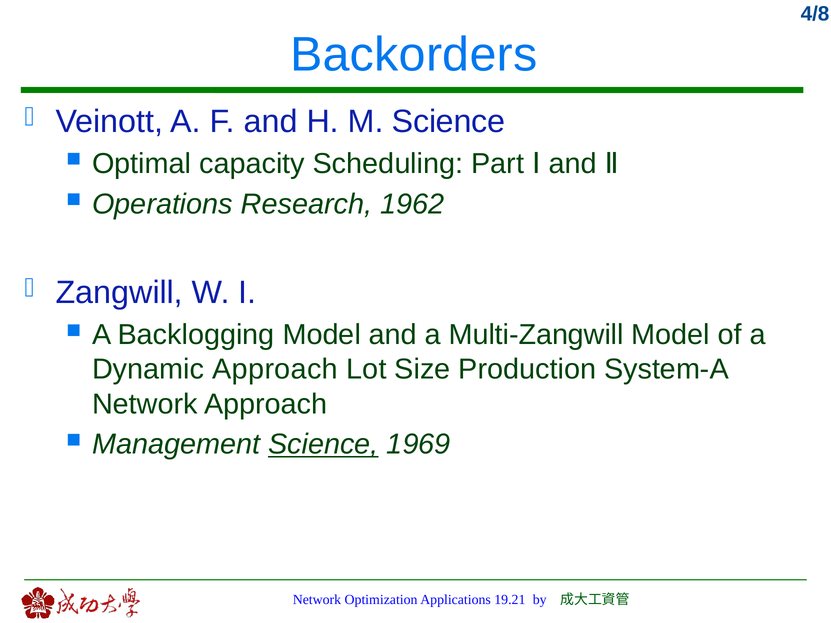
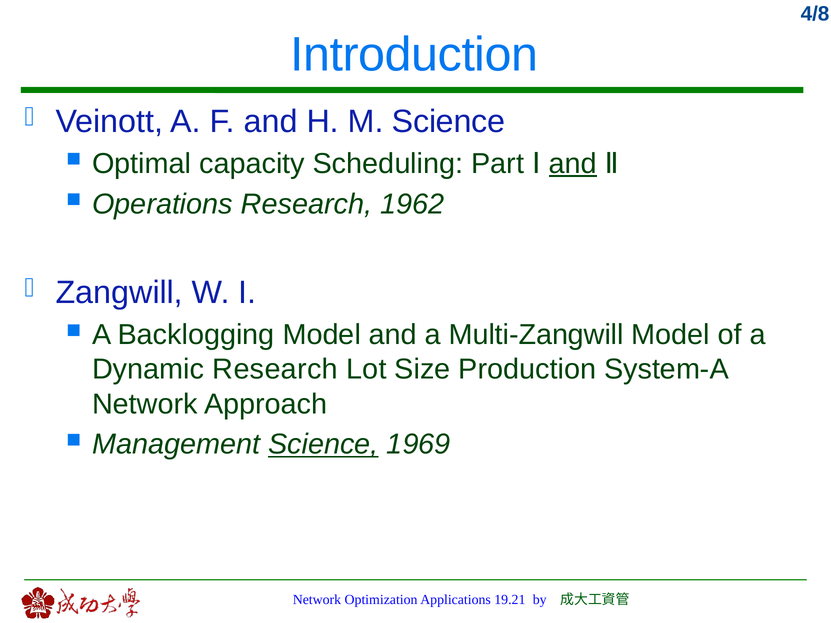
Backorders: Backorders -> Introduction (414, 55)
and underline: none -> present (573, 164)
Dynamic Approach: Approach -> Research (275, 370)
